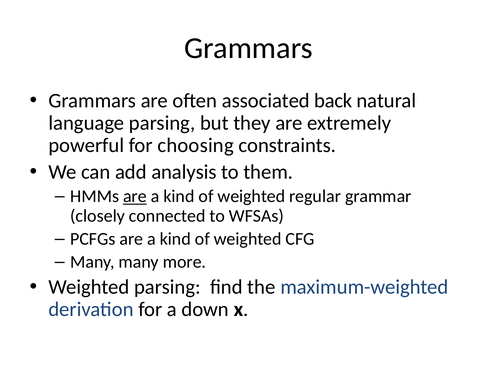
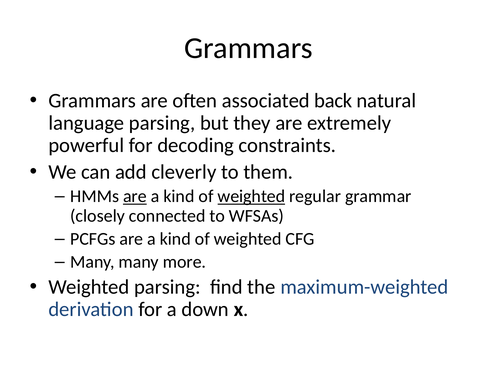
choosing: choosing -> decoding (196, 145)
analysis: analysis -> cleverly (184, 172)
weighted underline: none -> present (251, 196)
